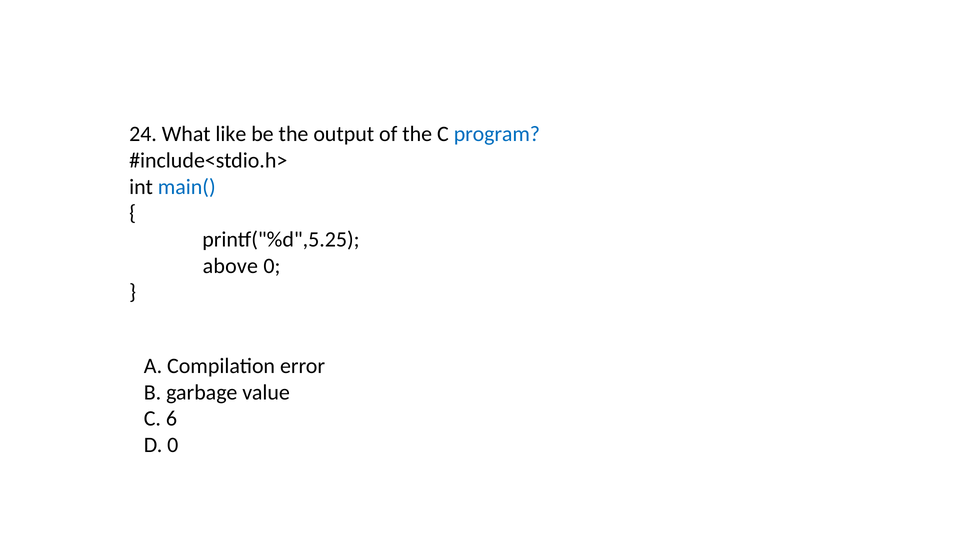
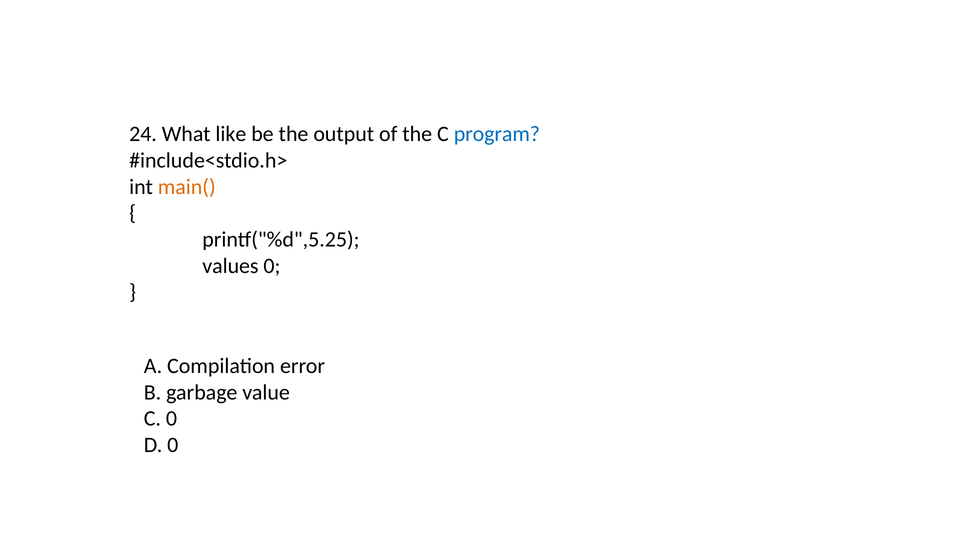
main( colour: blue -> orange (187, 187)
above: above -> values (230, 266)
C 6: 6 -> 0 (172, 419)
